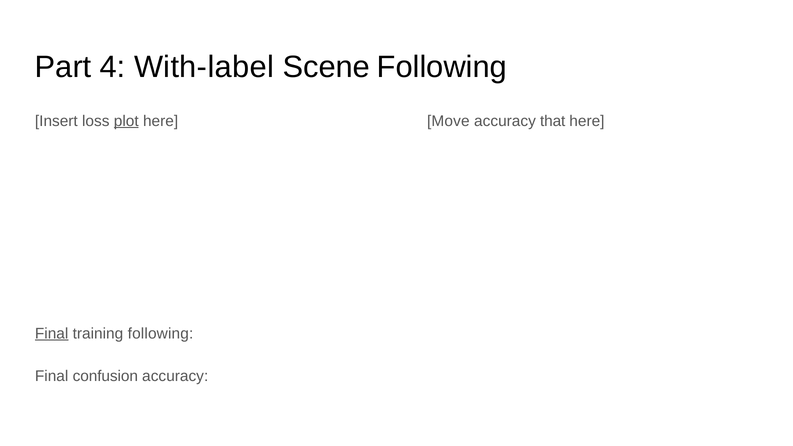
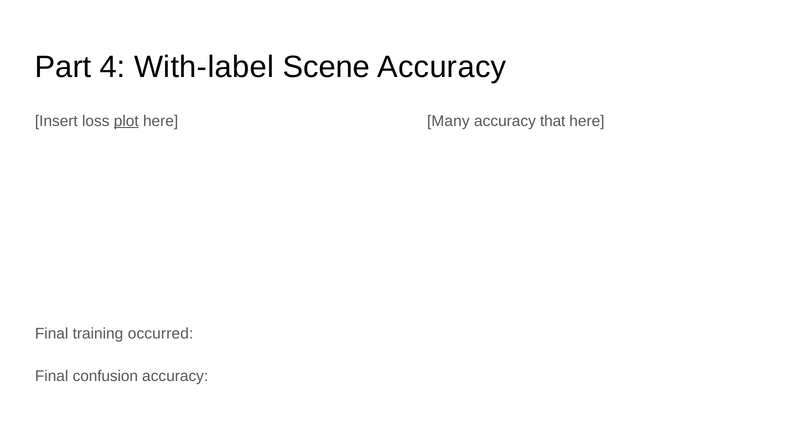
Scene Following: Following -> Accuracy (442, 67)
Move: Move -> Many (448, 121)
Final underline: present -> none (52, 334)
training following: following -> occurred (161, 334)
